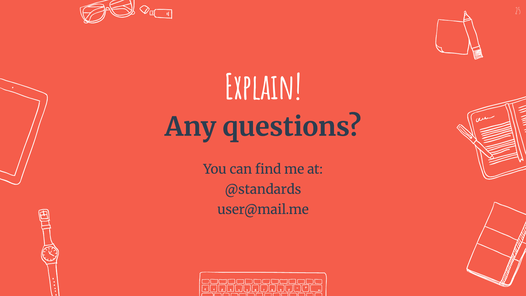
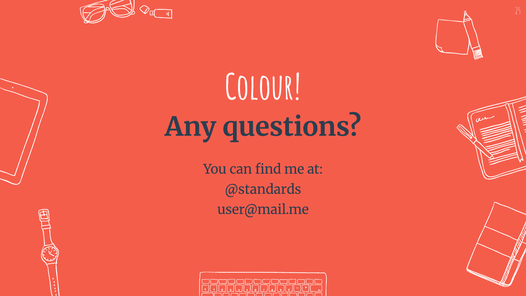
Explain: Explain -> Colour (263, 88)
